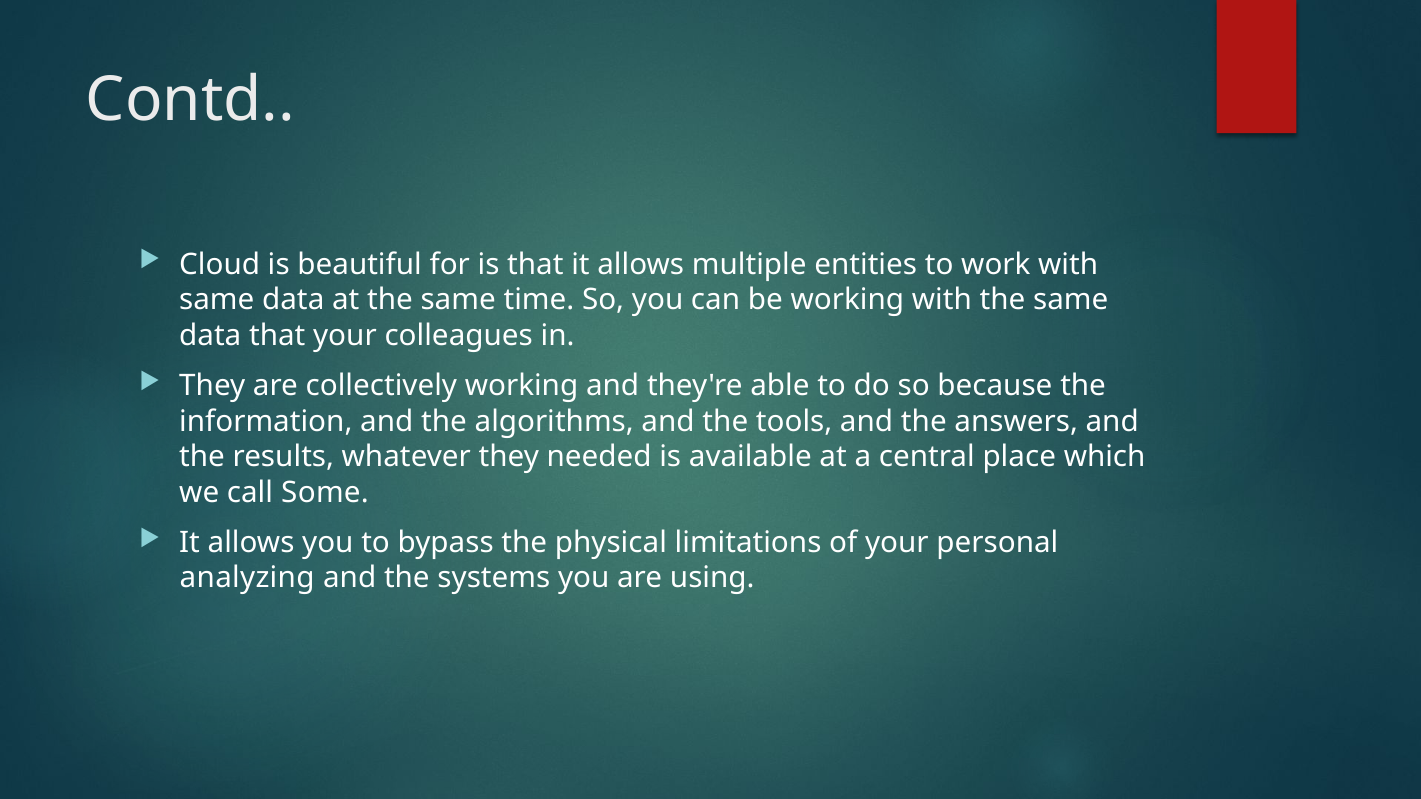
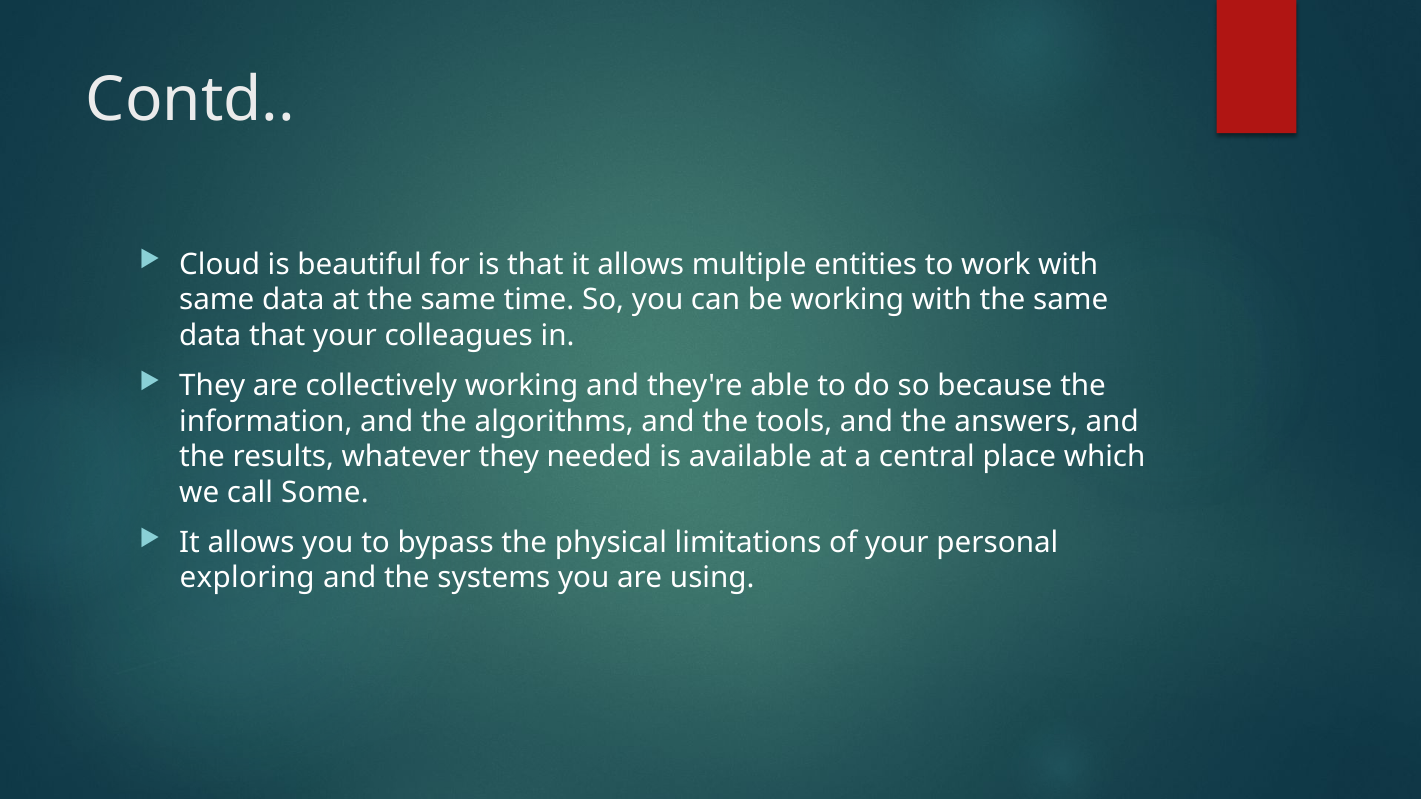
analyzing: analyzing -> exploring (247, 578)
